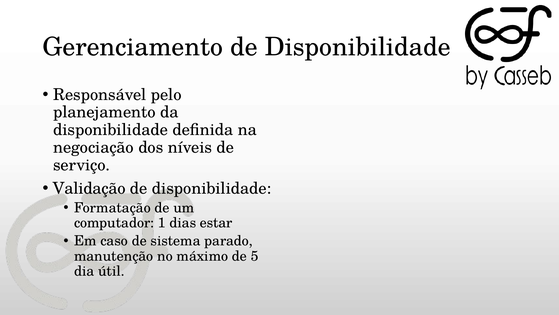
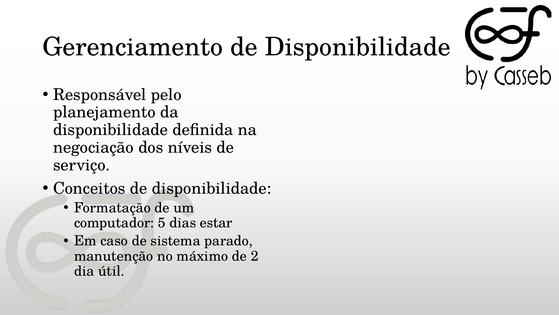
Validação: Validação -> Conceitos (89, 188)
1: 1 -> 5 (162, 223)
5: 5 -> 2 (255, 256)
